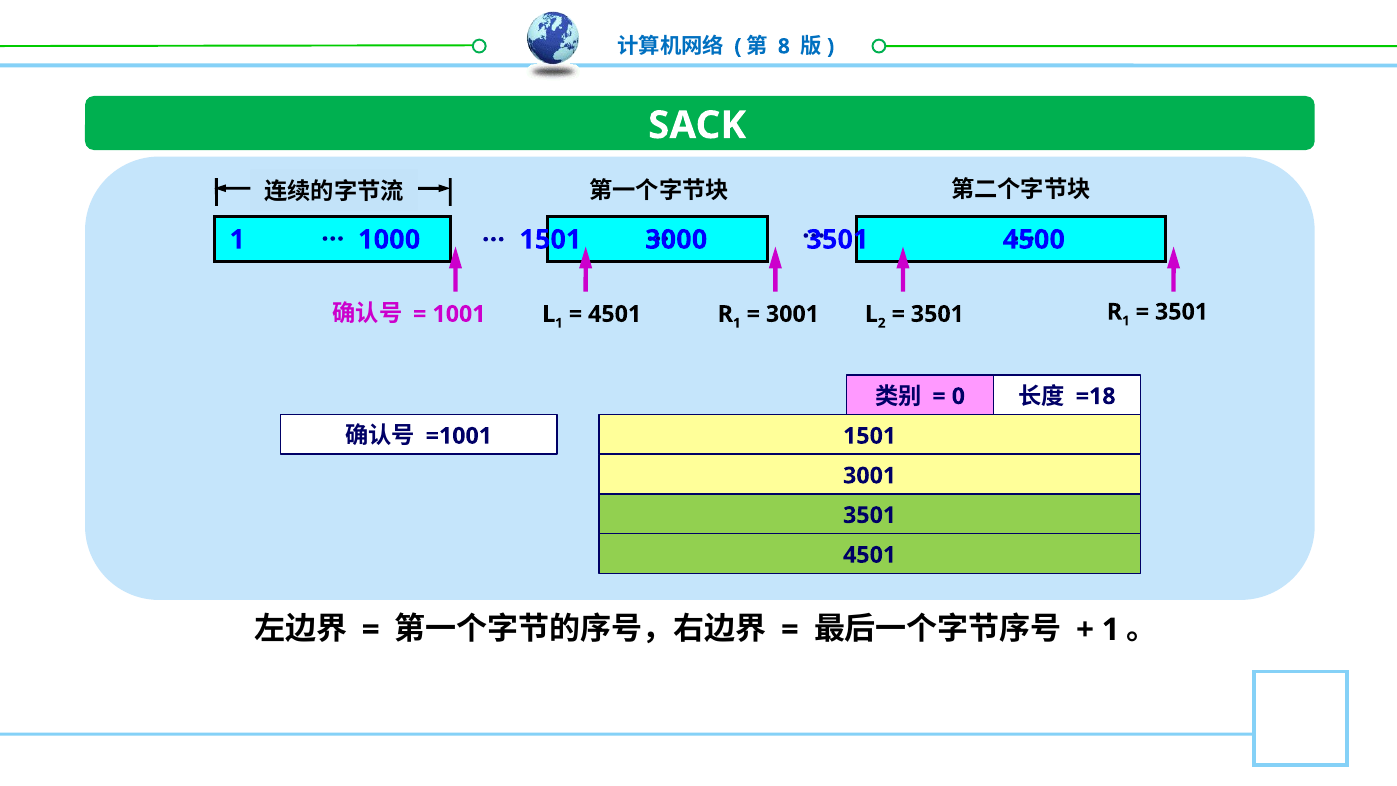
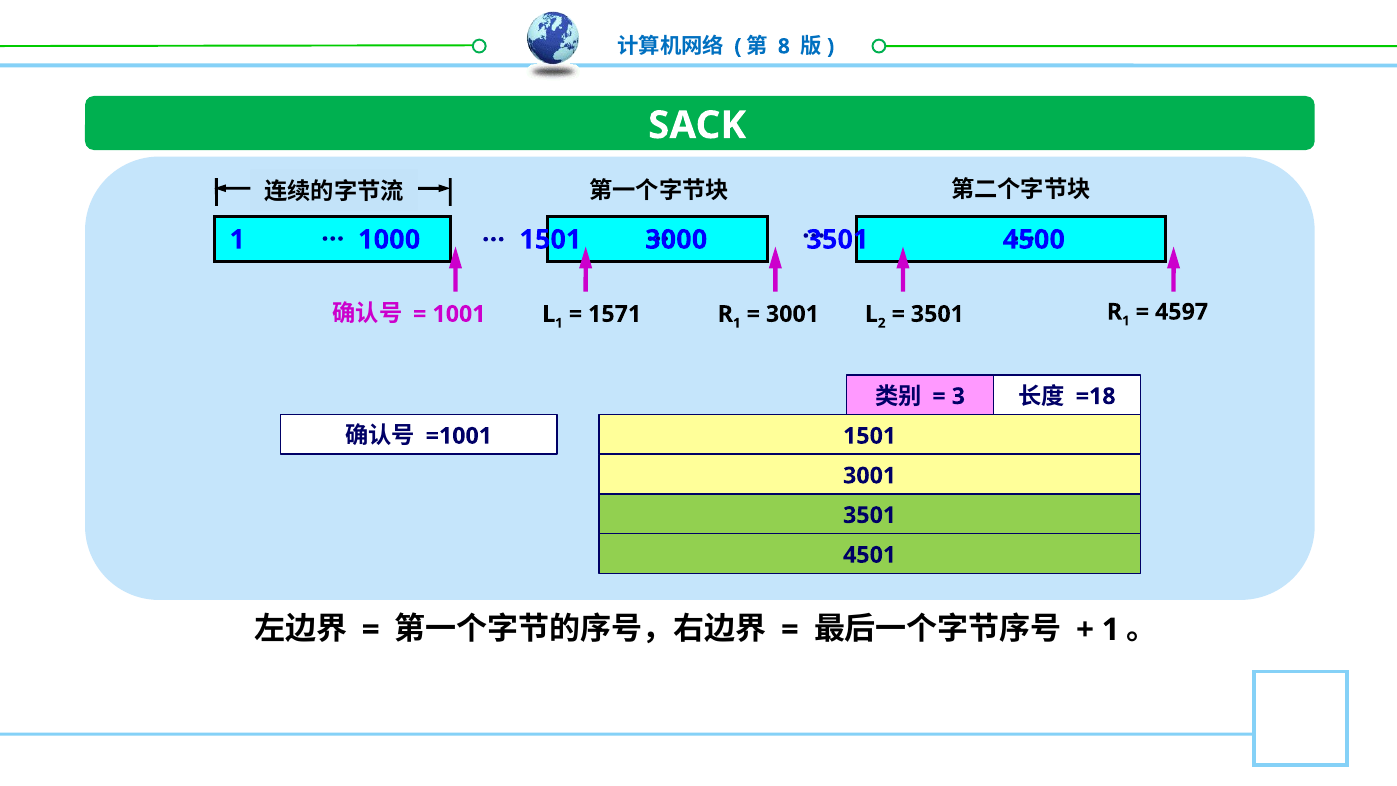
4501: 4501 -> 1571 (615, 314)
3501: 3501 -> 4597 (1182, 312)
0: 0 -> 3 (958, 396)
